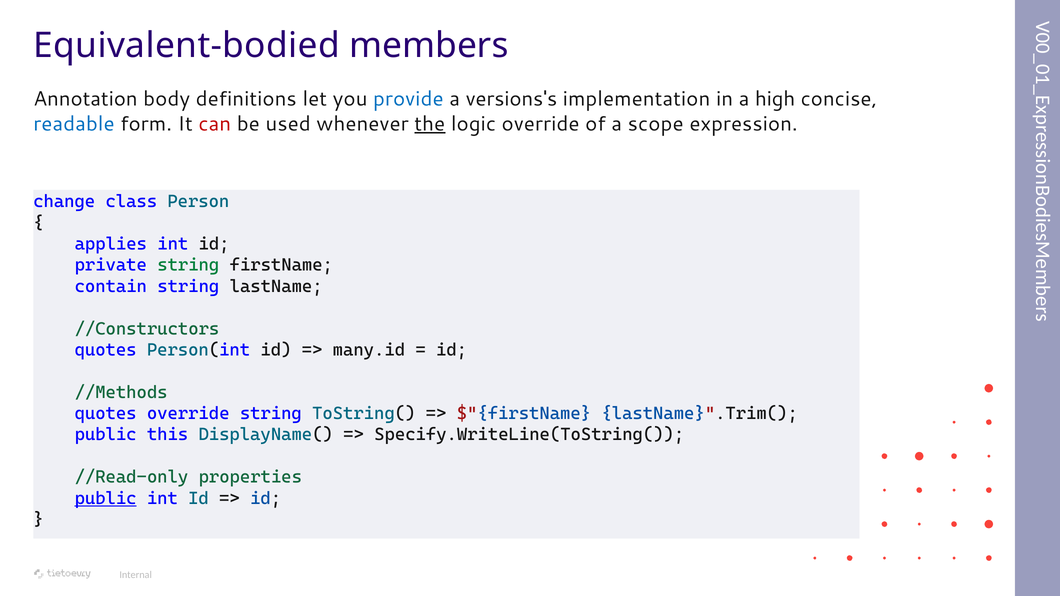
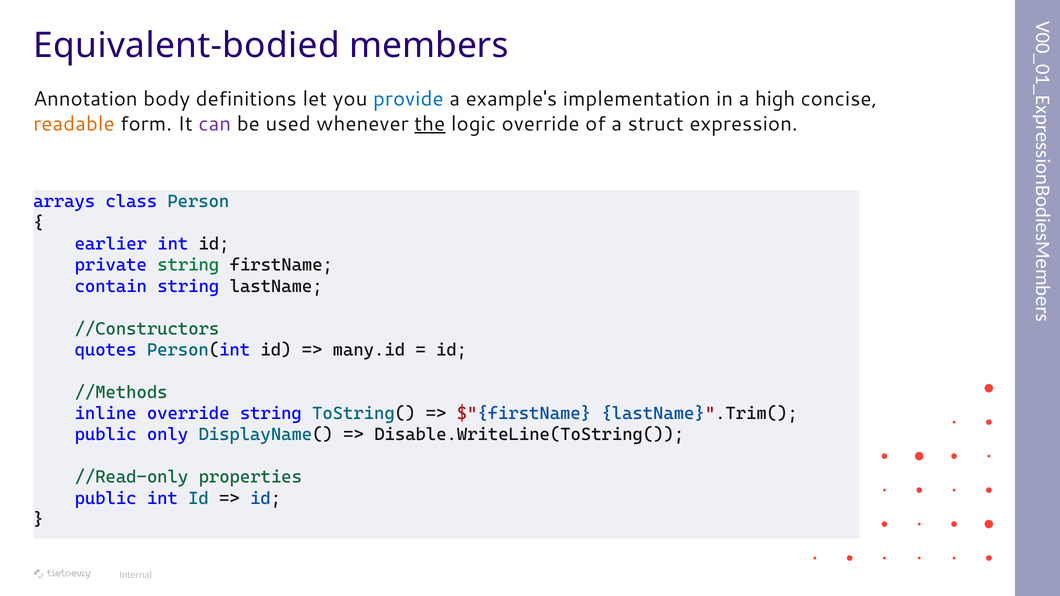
versions's: versions's -> example's (511, 99)
readable colour: blue -> orange (74, 124)
can colour: red -> purple (215, 124)
scope: scope -> struct (656, 124)
change: change -> arrays (64, 202)
applies: applies -> earlier (111, 244)
quotes: quotes -> inline (106, 414)
this: this -> only (168, 435)
Specify.WriteLine(ToString(: Specify.WriteLine(ToString( -> Disable.WriteLine(ToString( (529, 435)
public underline: present -> none (106, 498)
